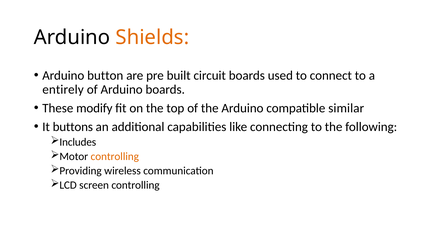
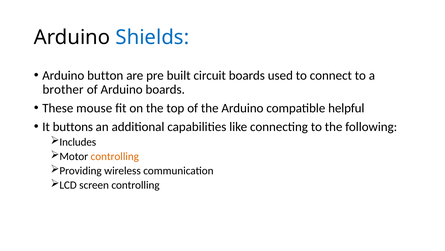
Shields colour: orange -> blue (152, 37)
entirely: entirely -> brother (63, 89)
modify: modify -> mouse (94, 108)
similar: similar -> helpful (346, 108)
